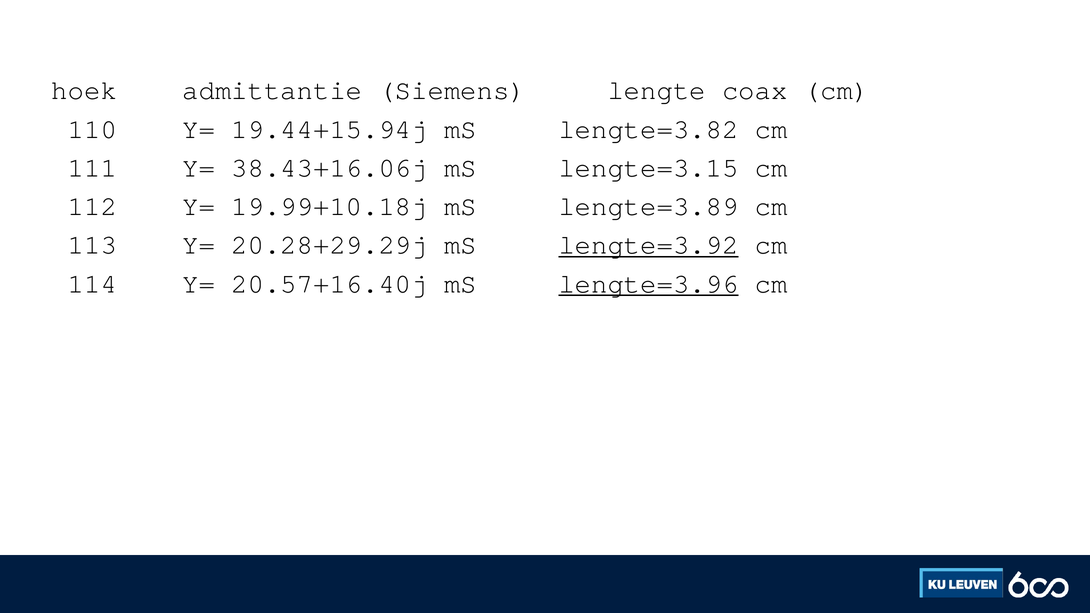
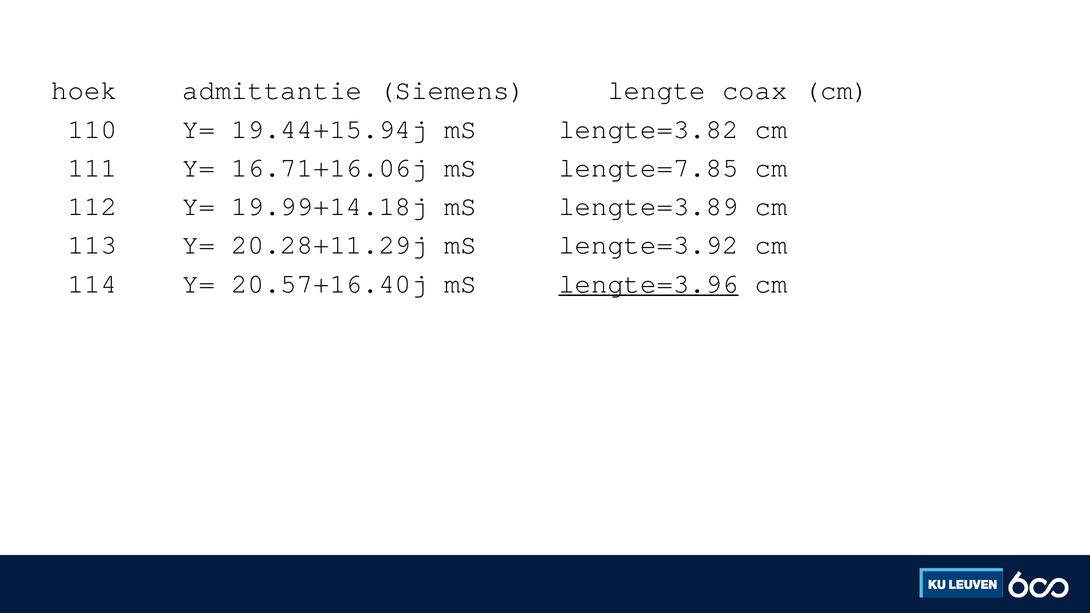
38.43+16.06j: 38.43+16.06j -> 16.71+16.06j (330, 168)
lengte=3.15: lengte=3.15 -> lengte=7.85 (648, 168)
19.99+10.18j: 19.99+10.18j -> 19.99+14.18j (330, 206)
20.28+29.29j: 20.28+29.29j -> 20.28+11.29j (330, 245)
lengte=3.92 underline: present -> none (648, 245)
